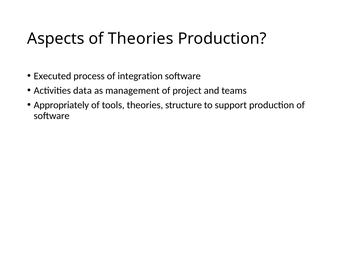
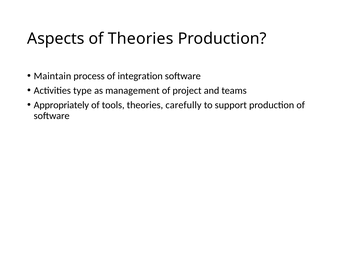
Executed: Executed -> Maintain (52, 76)
data: data -> type (82, 91)
structure: structure -> carefully (183, 105)
